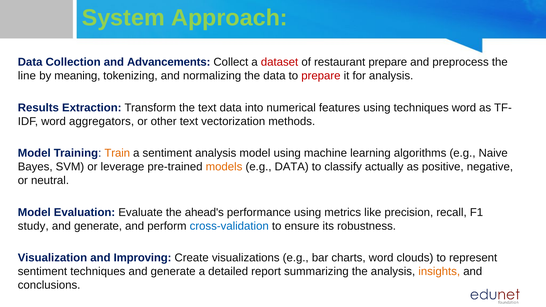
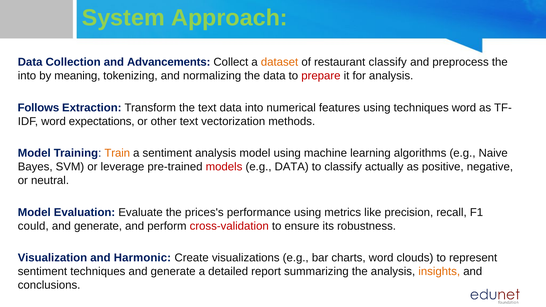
dataset colour: red -> orange (280, 62)
restaurant prepare: prepare -> classify (388, 62)
line: line -> into (27, 76)
Results: Results -> Follows (38, 108)
aggregators: aggregators -> expectations (102, 121)
models colour: orange -> red (224, 167)
ahead's: ahead's -> prices's (204, 212)
study: study -> could (33, 226)
cross-validation colour: blue -> red (229, 226)
Improving: Improving -> Harmonic (142, 258)
